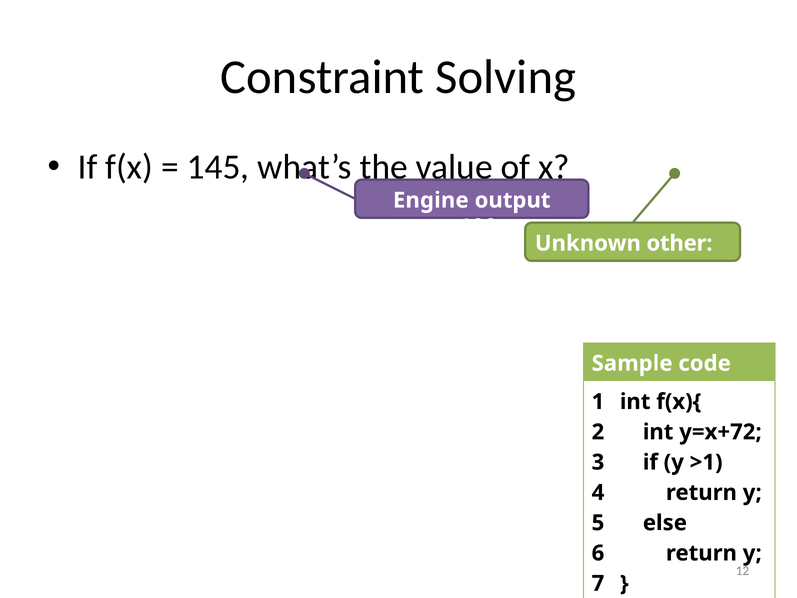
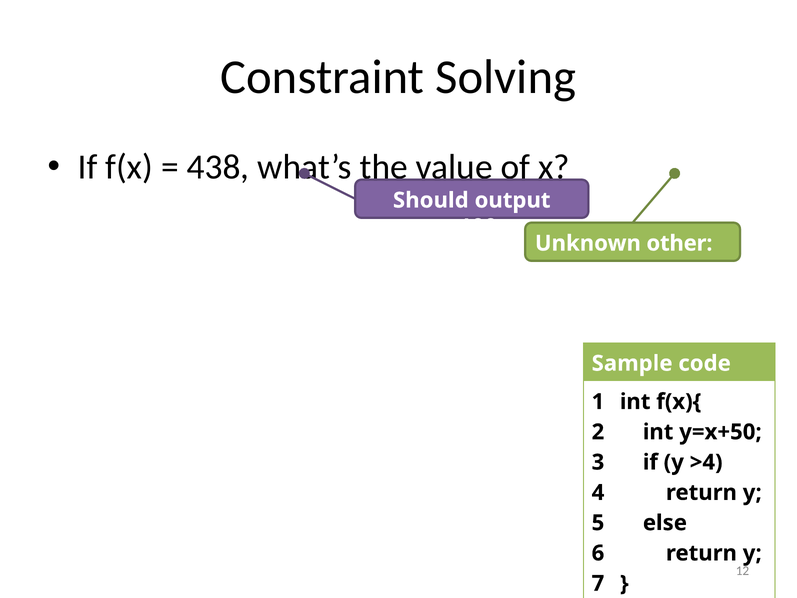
145: 145 -> 438 (218, 167)
Engine: Engine -> Should (431, 200)
y=x+72: y=x+72 -> y=x+50 (720, 432)
>1: >1 -> >4 (706, 462)
